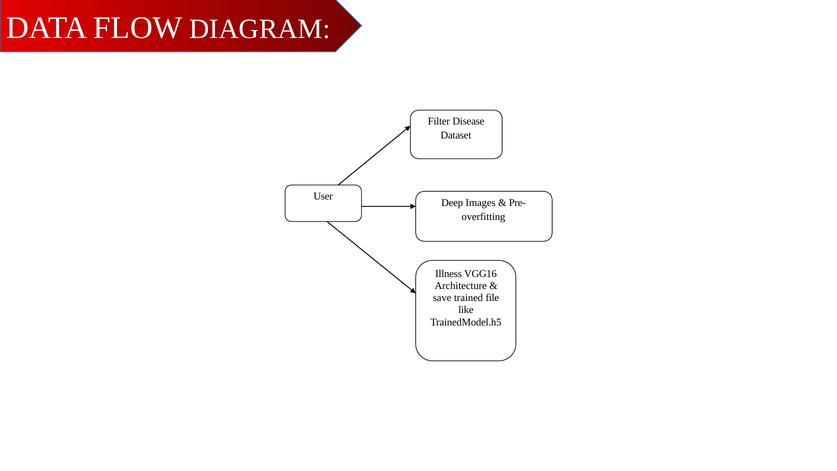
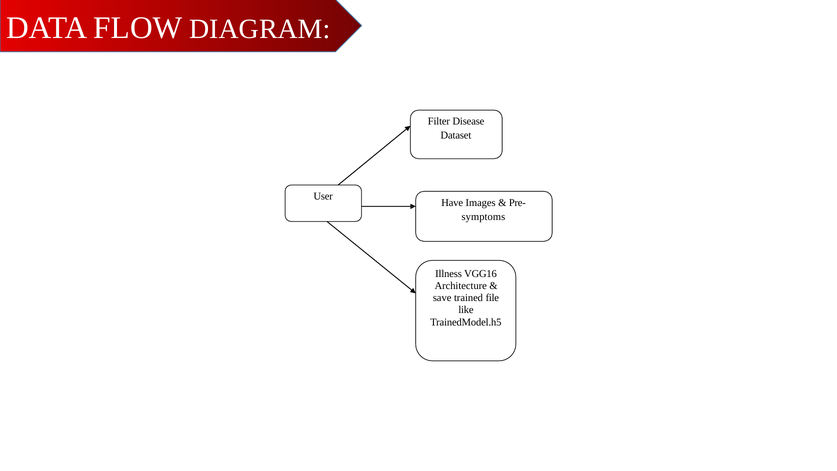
Deep: Deep -> Have (452, 203)
overfitting: overfitting -> symptoms (483, 217)
